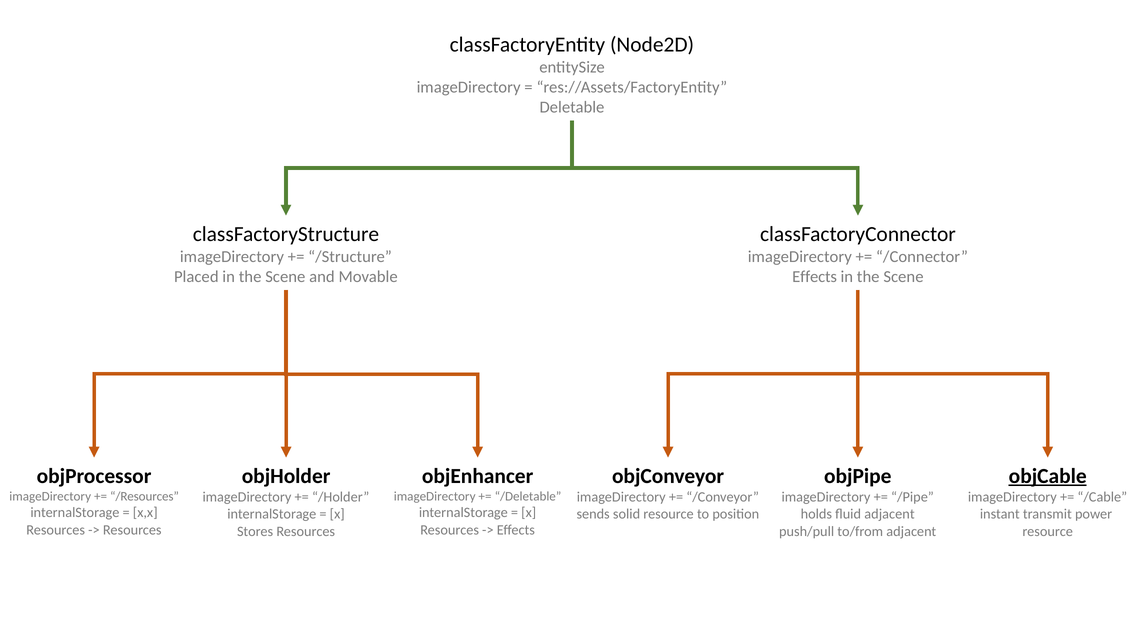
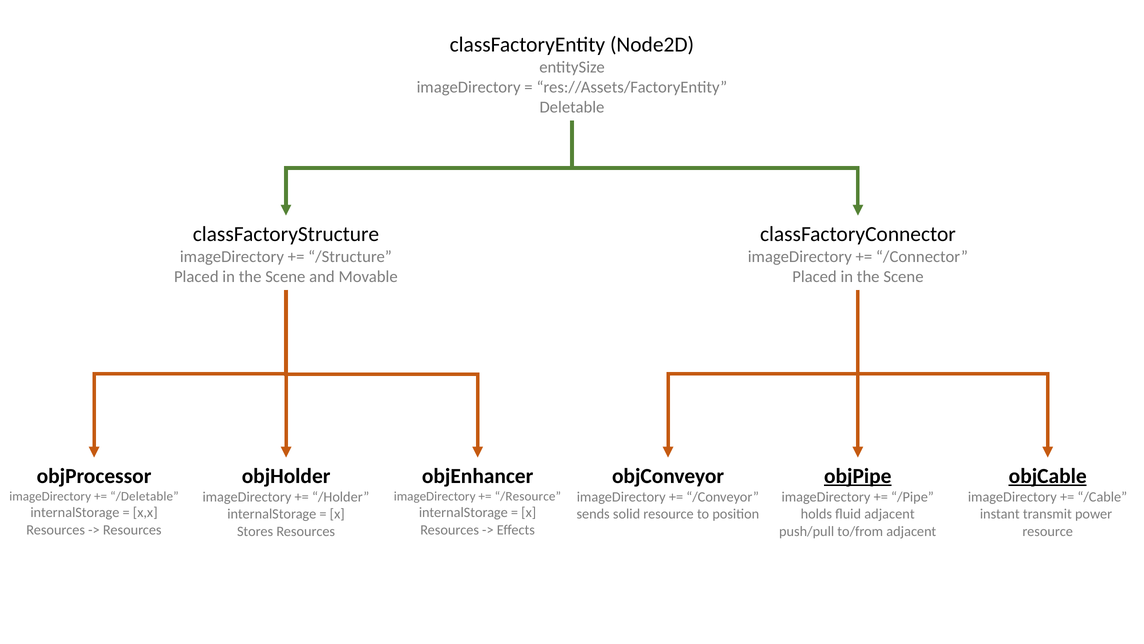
Effects: Effects -> Placed (815, 277)
objPipe underline: none -> present (858, 476)
/Resources: /Resources -> /Deletable (144, 496)
/Deletable: /Deletable -> /Resource (528, 496)
